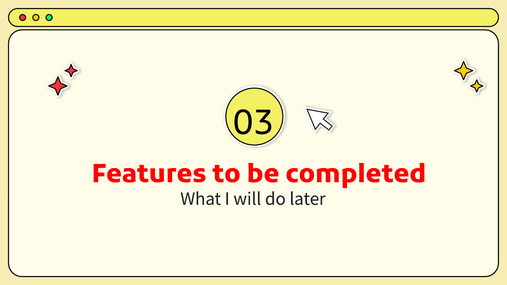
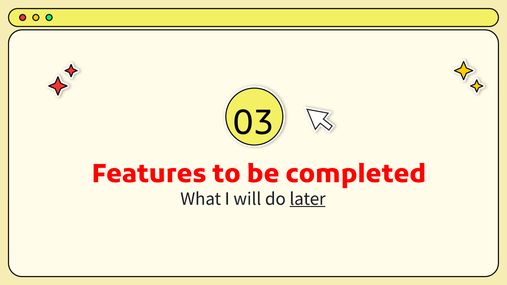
later underline: none -> present (308, 199)
